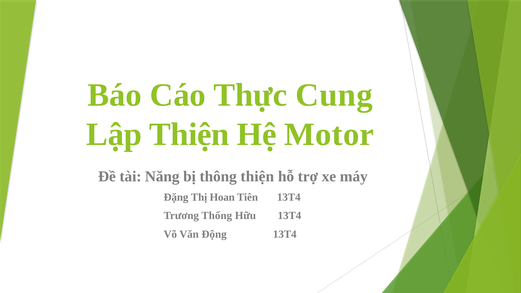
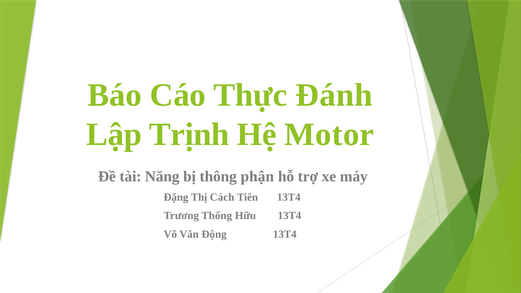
Cung: Cung -> Đánh (334, 95)
Lập Thiện: Thiện -> Trịnh (189, 134)
thông thiện: thiện -> phận (257, 176)
Hoan: Hoan -> Cách (222, 197)
